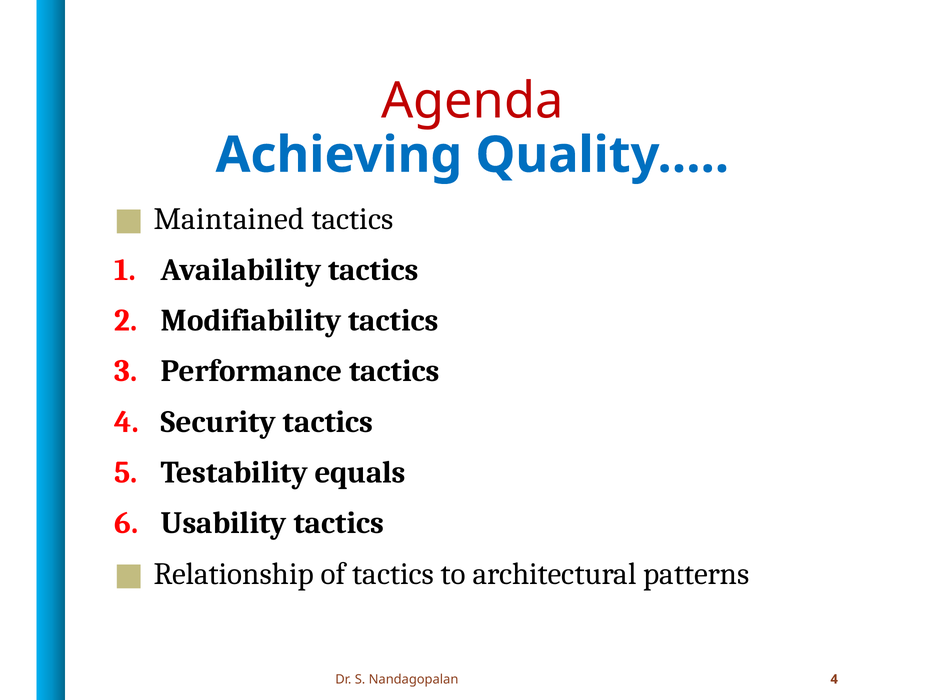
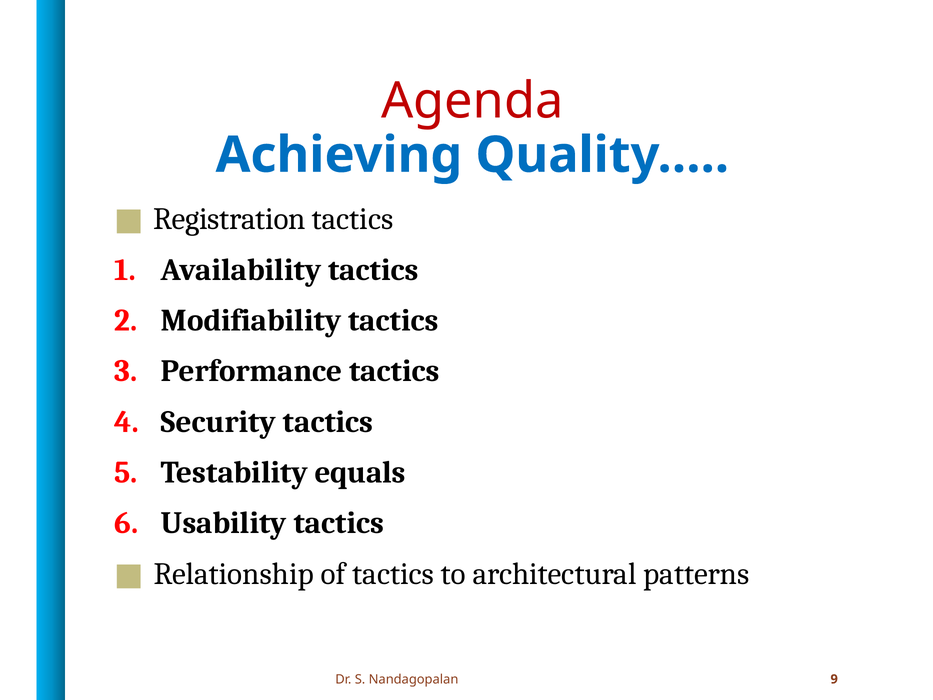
Maintained: Maintained -> Registration (229, 219)
Nandagopalan 4: 4 -> 9 (834, 679)
